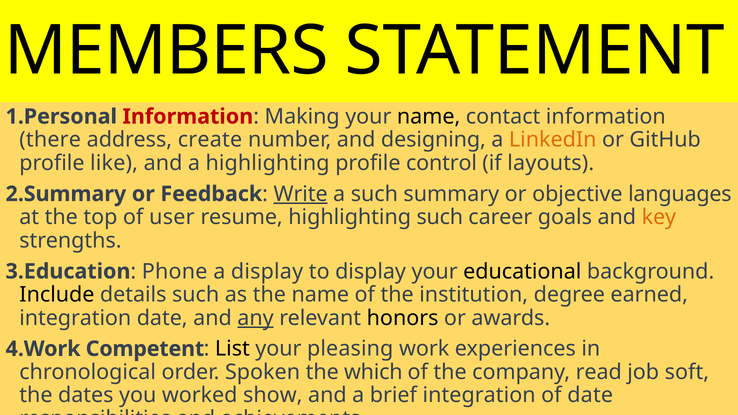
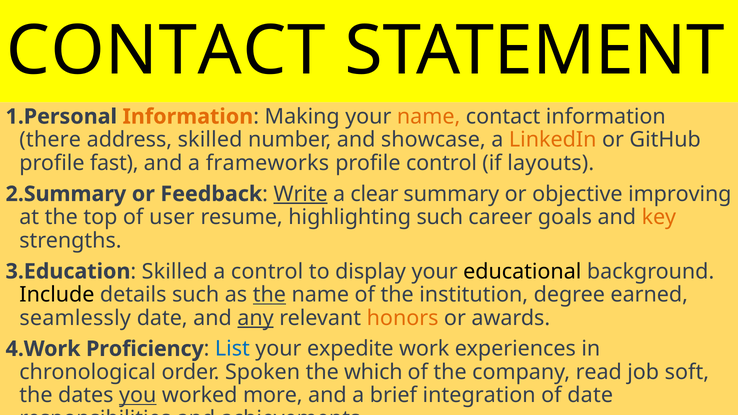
MEMBERS: MEMBERS -> CONTACT (166, 51)
Information colour: red -> orange (188, 117)
name colour: black -> orange (429, 117)
address create: create -> skilled (210, 140)
designing: designing -> showcase (433, 140)
like: like -> fast (114, 163)
a highlighting: highlighting -> frameworks (267, 163)
a such: such -> clear (374, 194)
languages: languages -> improving (680, 194)
Phone: Phone -> Skilled (175, 271)
a display: display -> control (267, 271)
the underline: none -> present (269, 295)
integration: integration -> seamlessly (75, 318)
honors colour: black -> orange (403, 318)
Competent: Competent -> Proficiency (145, 349)
List colour: black -> blue (232, 349)
pleasing: pleasing -> expedite (350, 349)
you underline: none -> present (138, 395)
show: show -> more (273, 395)
